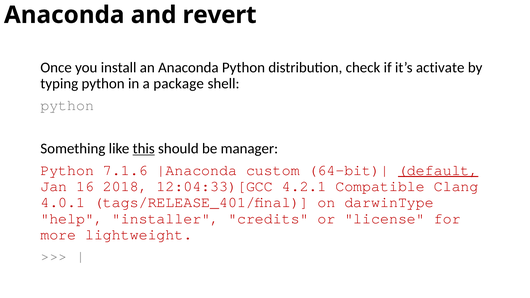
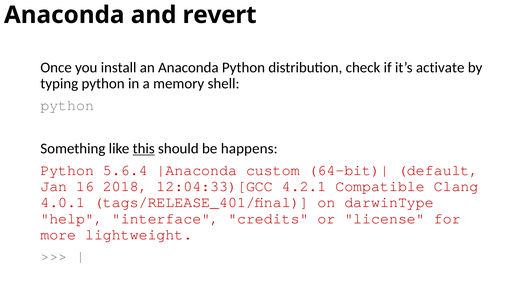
package: package -> memory (179, 84)
manager: manager -> happens (249, 149)
7.1.6: 7.1.6 -> 5.6.4 (125, 170)
default underline: present -> none (438, 170)
installer: installer -> interface (166, 219)
